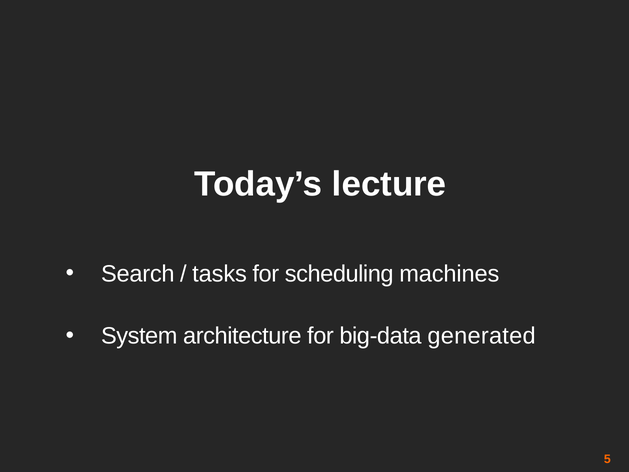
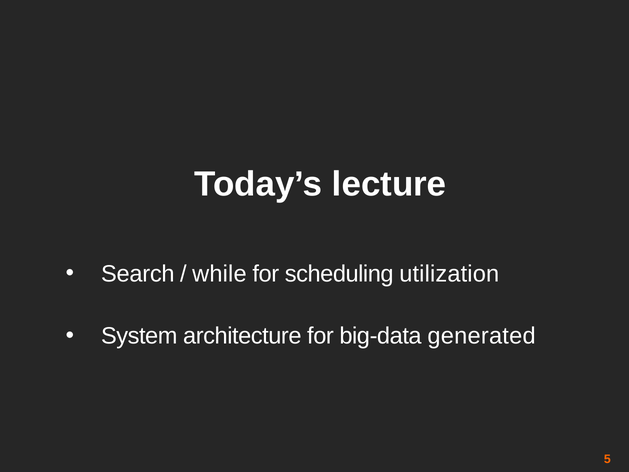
tasks: tasks -> while (219, 274)
machines: machines -> utilization (449, 274)
